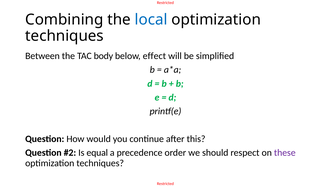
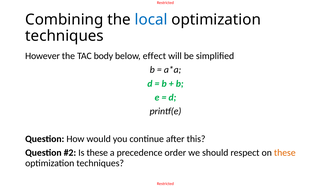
Between: Between -> However (43, 56)
Is equal: equal -> these (97, 153)
these colour: purple -> orange (285, 153)
